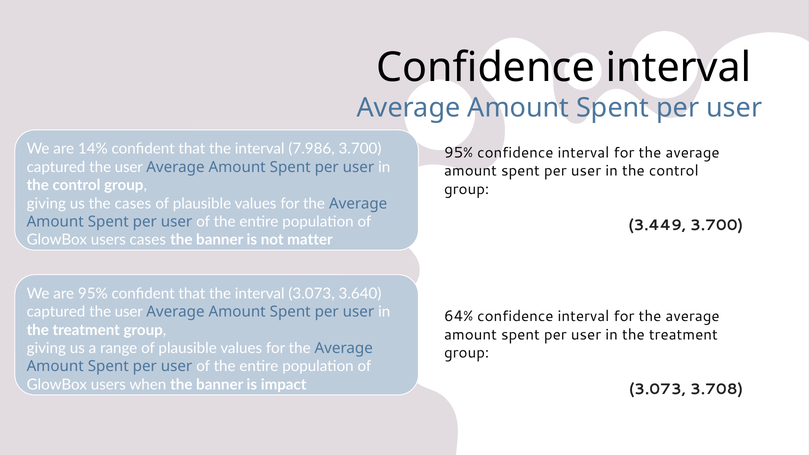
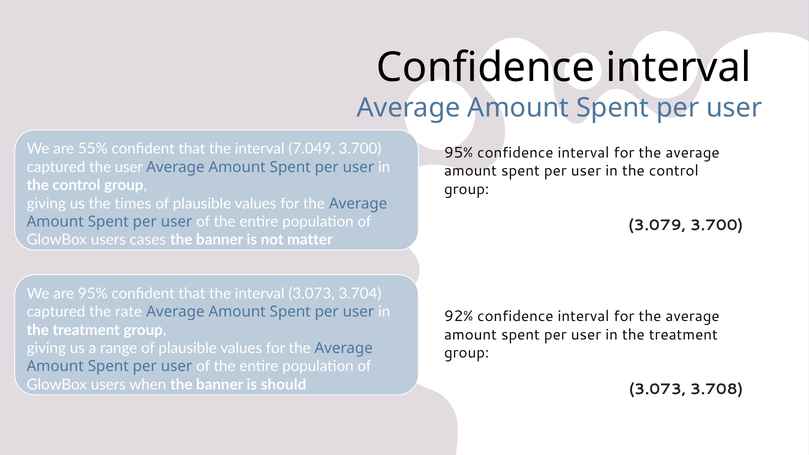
14%: 14% -> 55% (93, 149)
7.986: 7.986 -> 7.049 (312, 149)
the cases: cases -> times (133, 204)
3.449: 3.449 -> 3.079 (657, 225)
3.640: 3.640 -> 3.704 (360, 294)
user: user -> rate (129, 312)
64%: 64% -> 92% (459, 316)
impact: impact -> should (284, 385)
